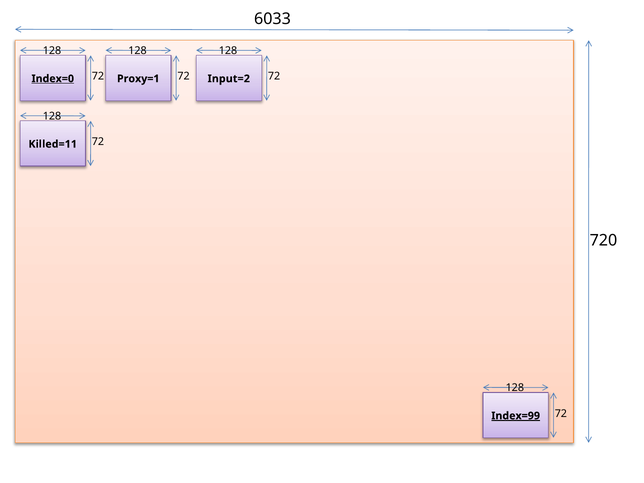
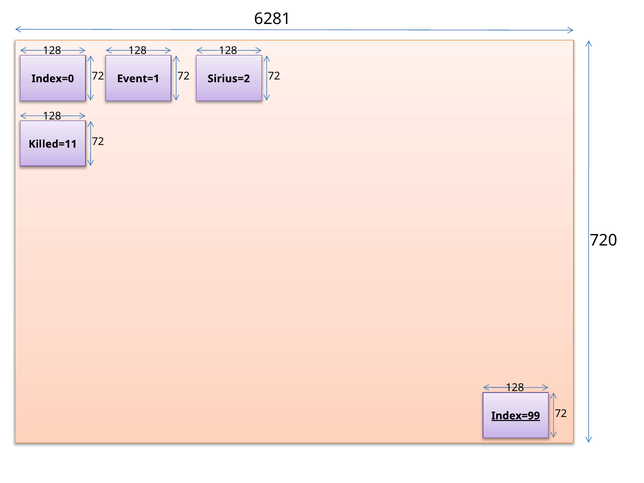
6033: 6033 -> 6281 (272, 19)
Proxy=1: Proxy=1 -> Event=1 (138, 79)
Input=2: Input=2 -> Sirius=2 (229, 79)
Index=0 underline: present -> none (53, 79)
